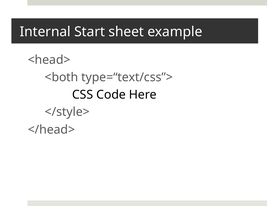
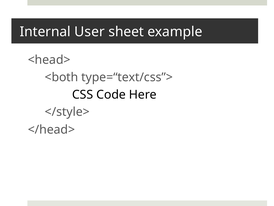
Start: Start -> User (90, 32)
